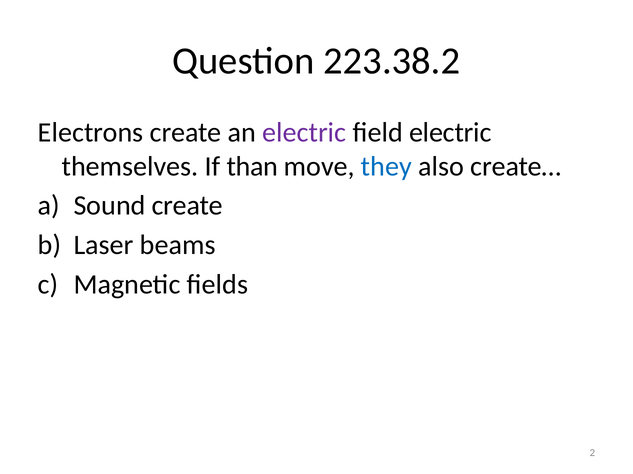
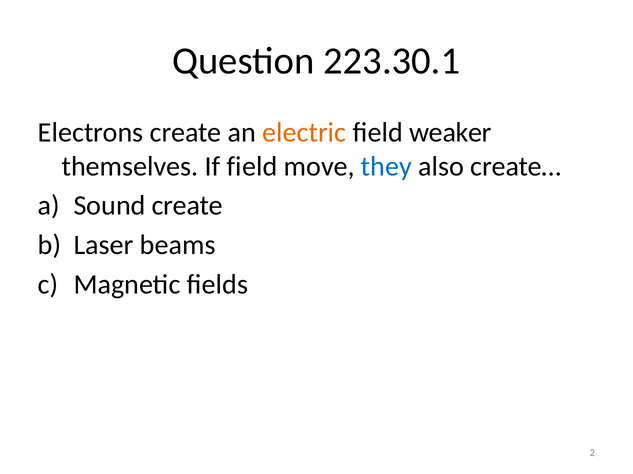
223.38.2: 223.38.2 -> 223.30.1 (392, 61)
electric colour: purple -> orange (304, 133)
field electric: electric -> weaker (450, 133)
If than: than -> field (252, 167)
